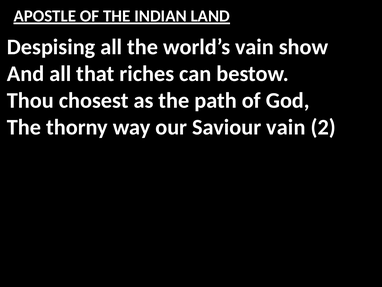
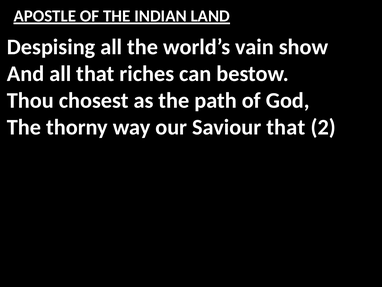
Saviour vain: vain -> that (286, 127)
